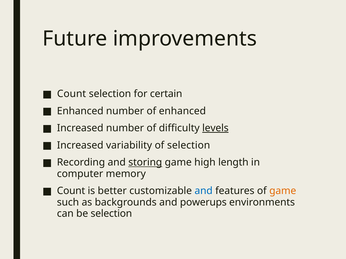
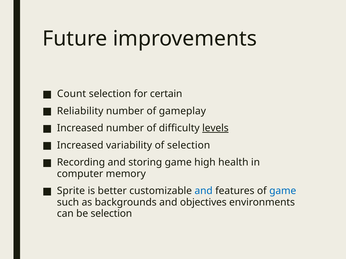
Enhanced: Enhanced -> Reliability (80, 111)
of enhanced: enhanced -> gameplay (182, 111)
storing underline: present -> none (145, 163)
length: length -> health (233, 163)
Count: Count -> Sprite (71, 191)
game colour: orange -> blue (283, 191)
powerups: powerups -> objectives (203, 203)
